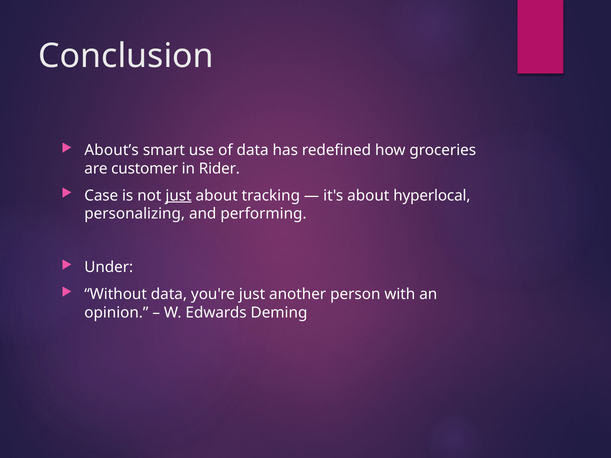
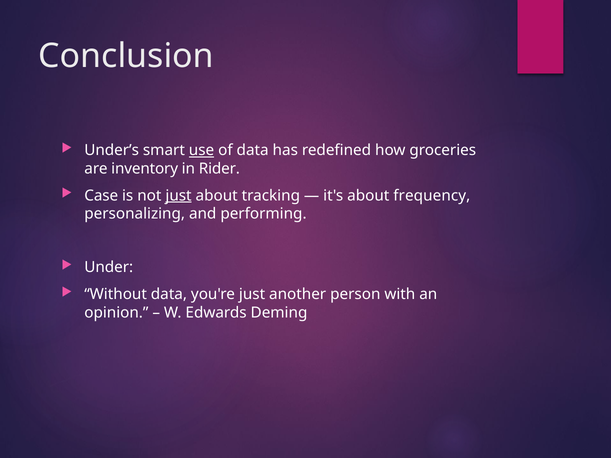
About’s: About’s -> Under’s (112, 150)
use underline: none -> present (202, 150)
customer: customer -> inventory (145, 169)
hyperlocal: hyperlocal -> frequency (432, 196)
